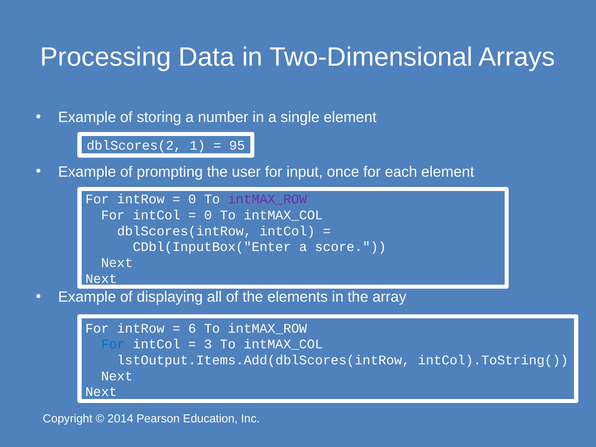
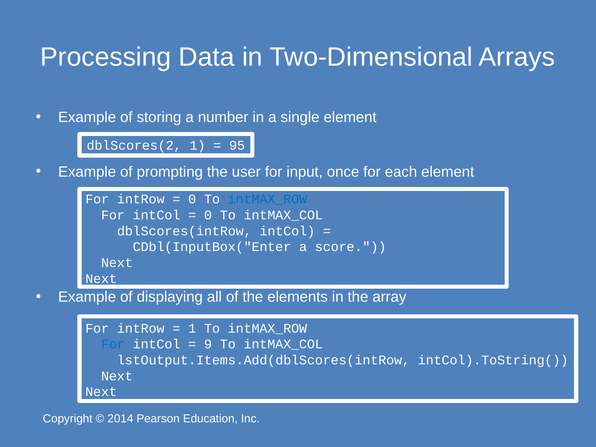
intMAX_ROW colour: purple -> blue (267, 199)
6: 6 -> 1 (192, 328)
3: 3 -> 9 (208, 344)
